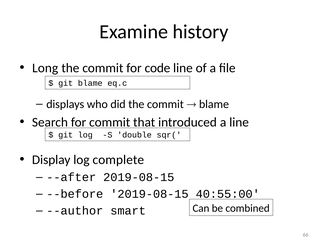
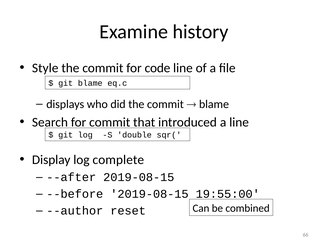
Long: Long -> Style (45, 68)
40:55:00: 40:55:00 -> 19:55:00 (228, 194)
smart: smart -> reset (128, 211)
